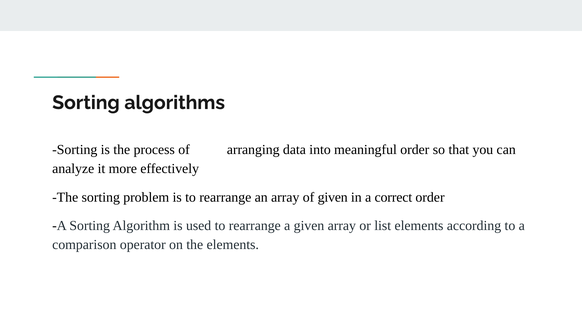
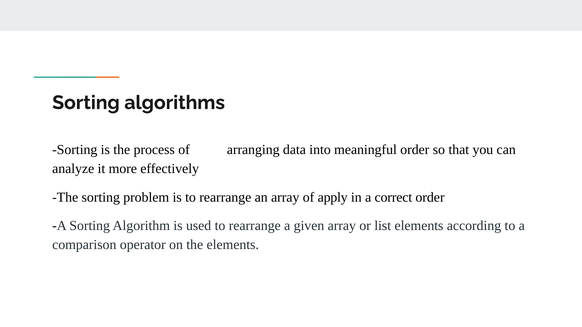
of given: given -> apply (333, 197)
